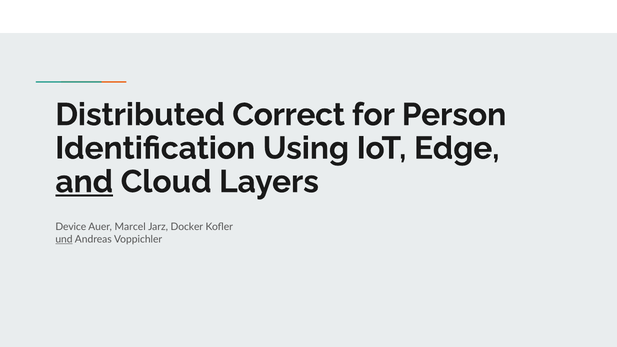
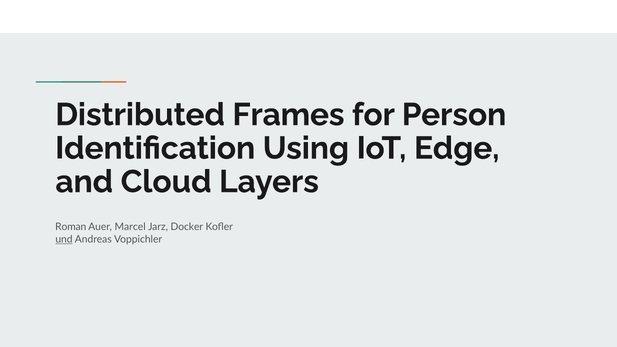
Correct: Correct -> Frames (288, 115)
and underline: present -> none (84, 182)
Device: Device -> Roman (71, 227)
